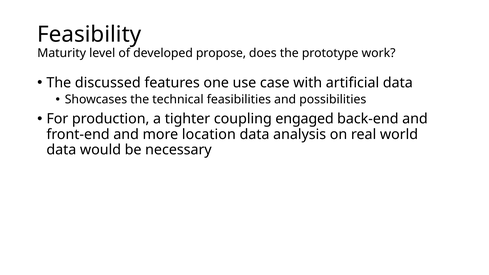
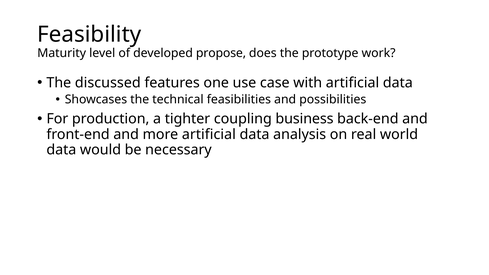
engaged: engaged -> business (305, 119)
more location: location -> artificial (209, 134)
